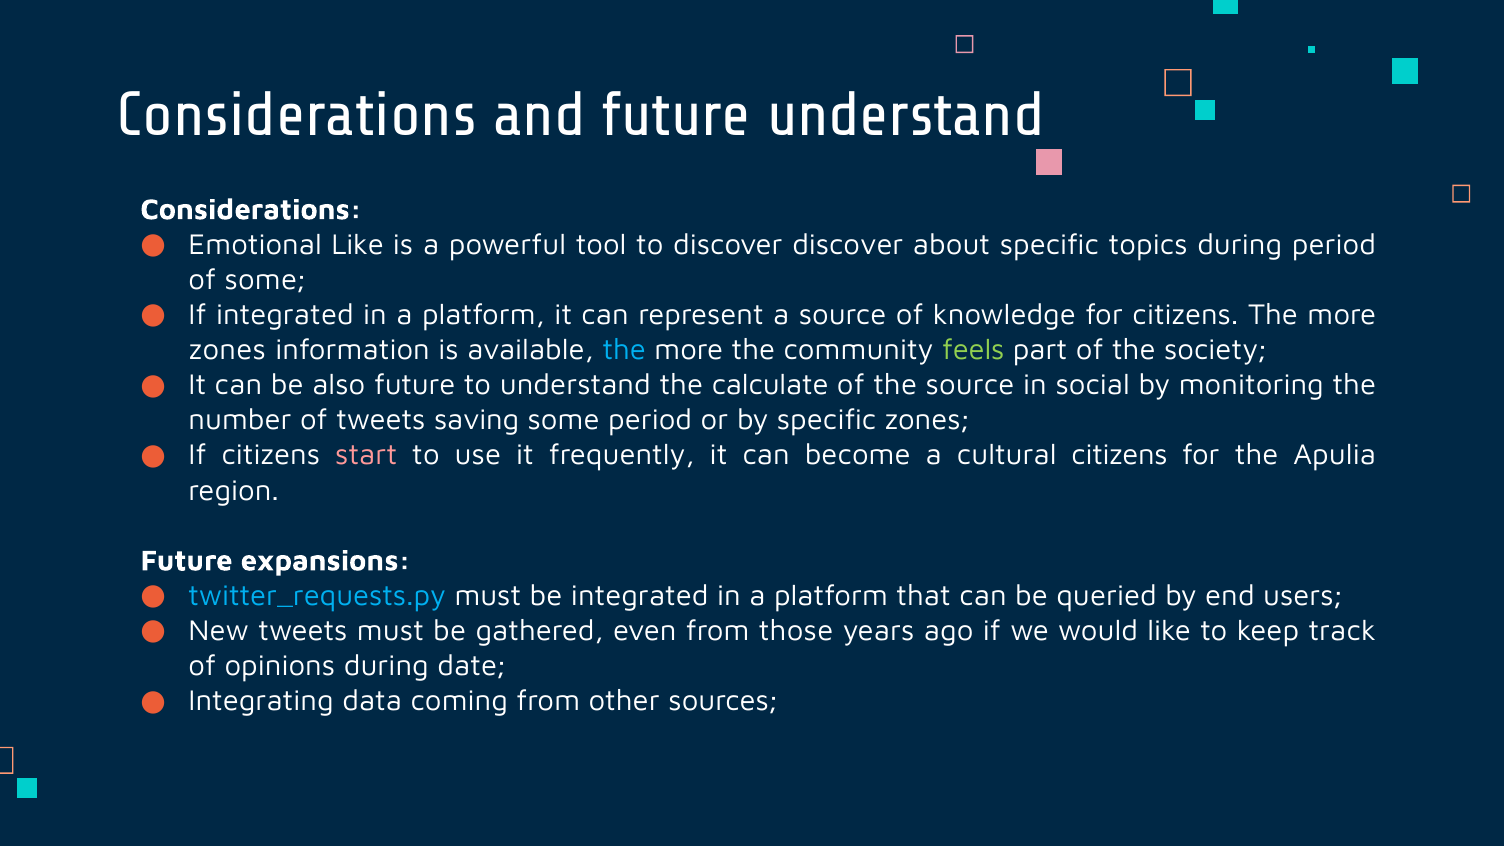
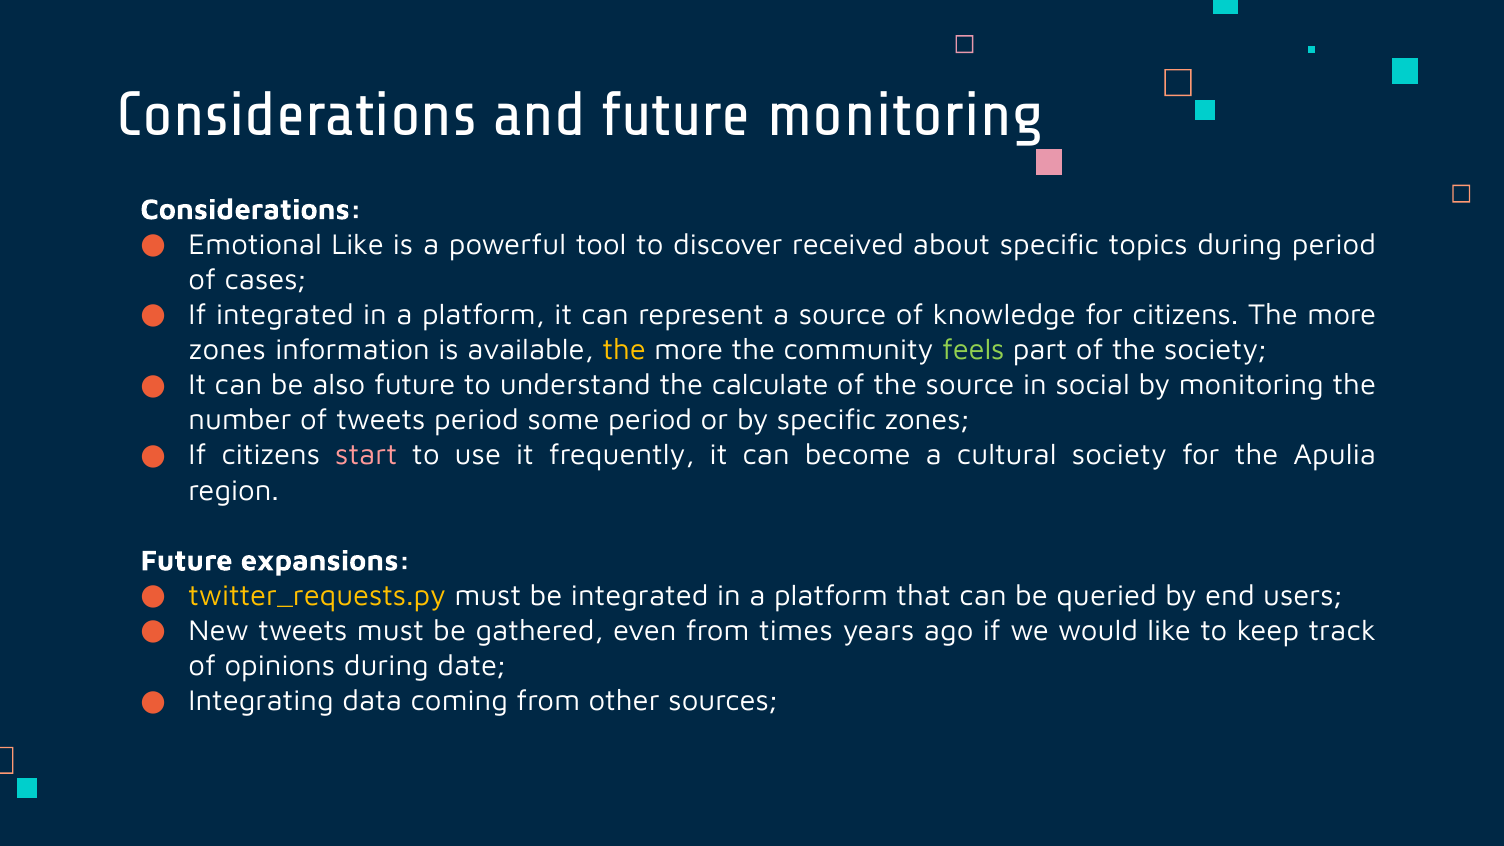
future understand: understand -> monitoring (905, 114)
discover discover: discover -> received (848, 245)
of some: some -> cases (265, 280)
the colour: light blue -> yellow (624, 350)
tweets saving: saving -> period (476, 420)
cultural citizens: citizens -> society (1119, 455)
twitter_requests.py colour: light blue -> yellow (317, 596)
those: those -> times (796, 631)
